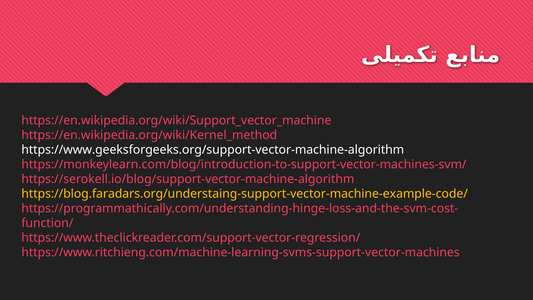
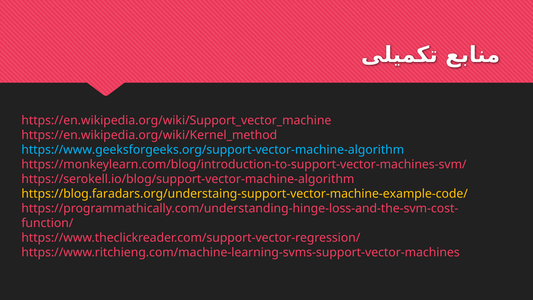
https://www.geeksforgeeks.org/support-vector-machine-algorithm colour: white -> light blue (213, 150)
